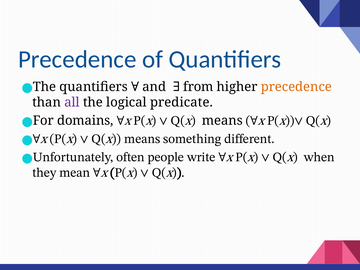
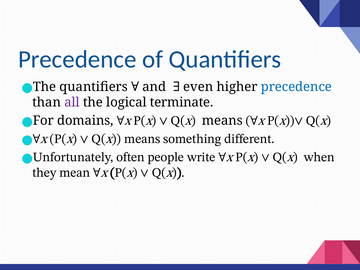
from: from -> even (198, 87)
precedence colour: orange -> blue (296, 87)
predicate: predicate -> terminate (182, 102)
